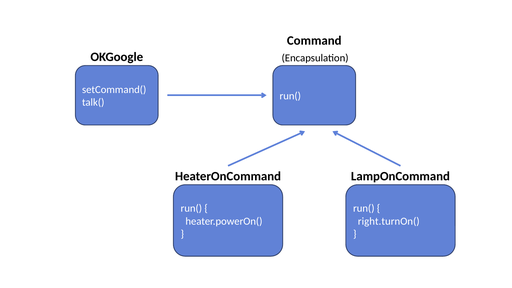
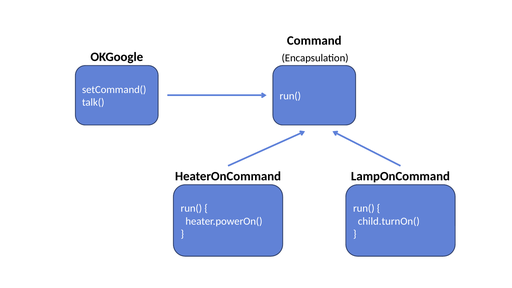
right.turnOn(: right.turnOn( -> child.turnOn( (389, 221)
